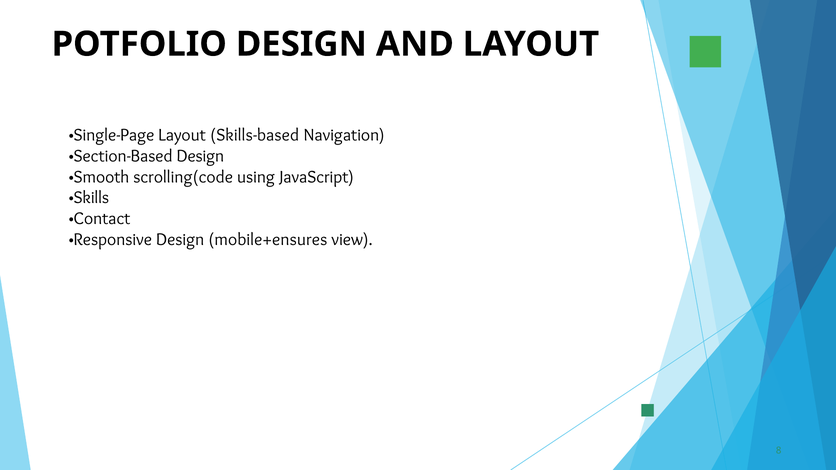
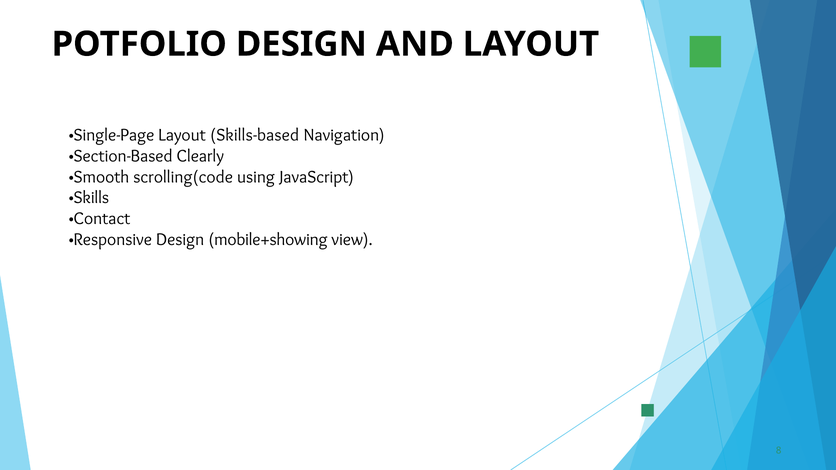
Section-Based Design: Design -> Clearly (200, 156)
mobile+ensures: mobile+ensures -> mobile+showing (268, 240)
